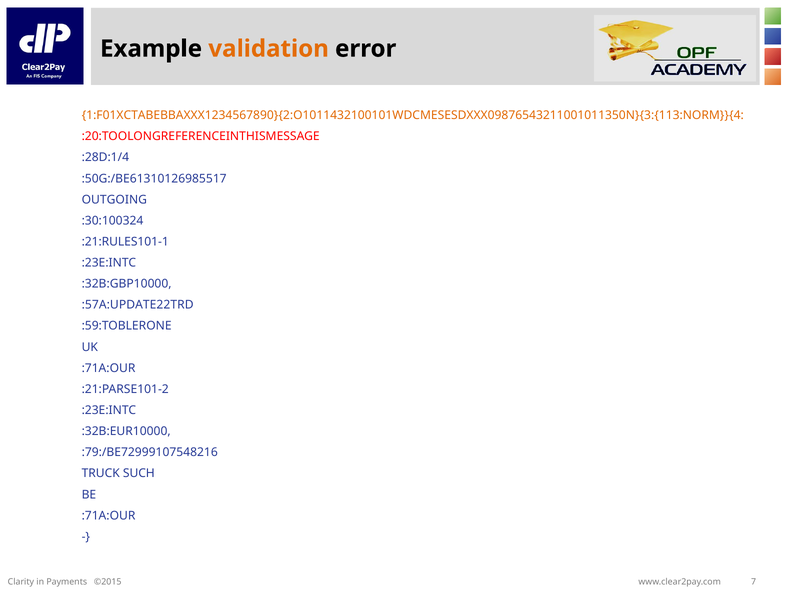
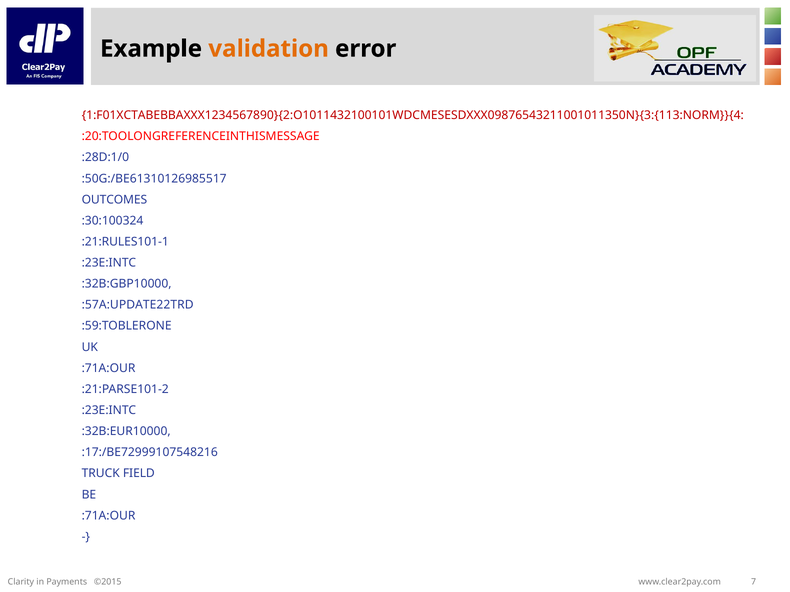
1:F01XCTABEBBAXXX1234567890}{2:O1011432100101WDCMESESDXXX09876543211001011350N}{3:{113:NORM}}{4 colour: orange -> red (413, 115)
:28D:1/4: :28D:1/4 -> :28D:1/0 (105, 158)
OUTGOING: OUTGOING -> OUTCOMES (114, 200)
:79:/BE72999107548216: :79:/BE72999107548216 -> :17:/BE72999107548216 (150, 453)
SUCH: SUCH -> FIELD (139, 474)
